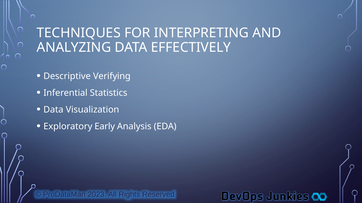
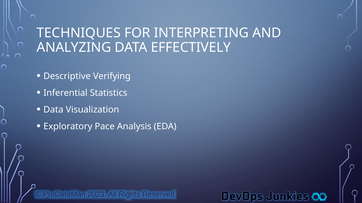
Early: Early -> Pace (105, 127)
